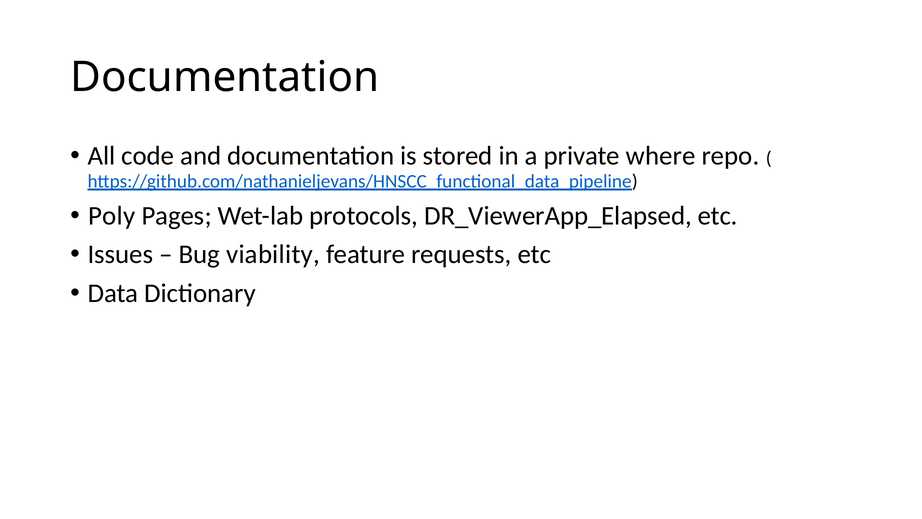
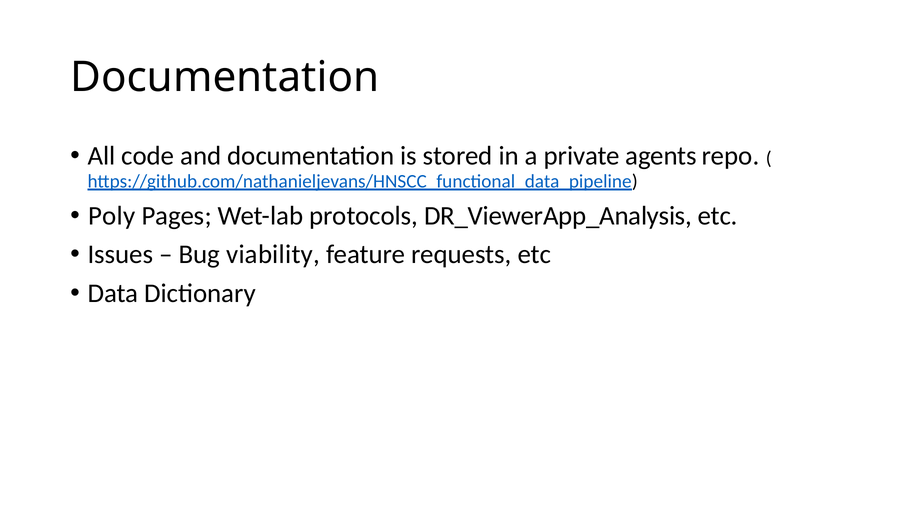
where: where -> agents (661, 156)
DR_ViewerApp_Elapsed: DR_ViewerApp_Elapsed -> DR_ViewerApp_Analysis (558, 216)
